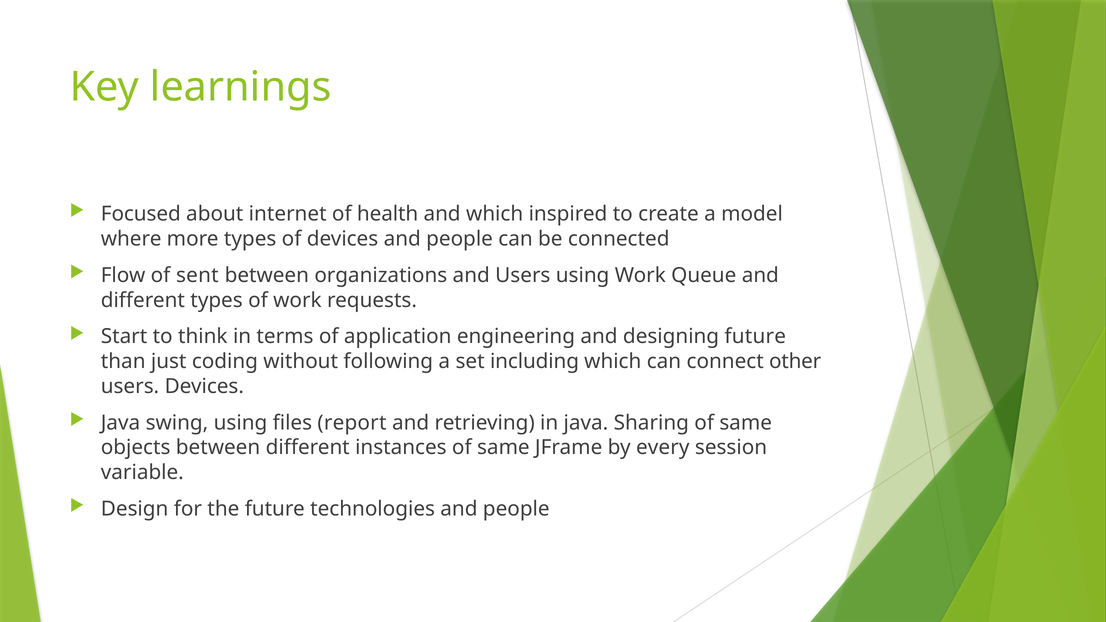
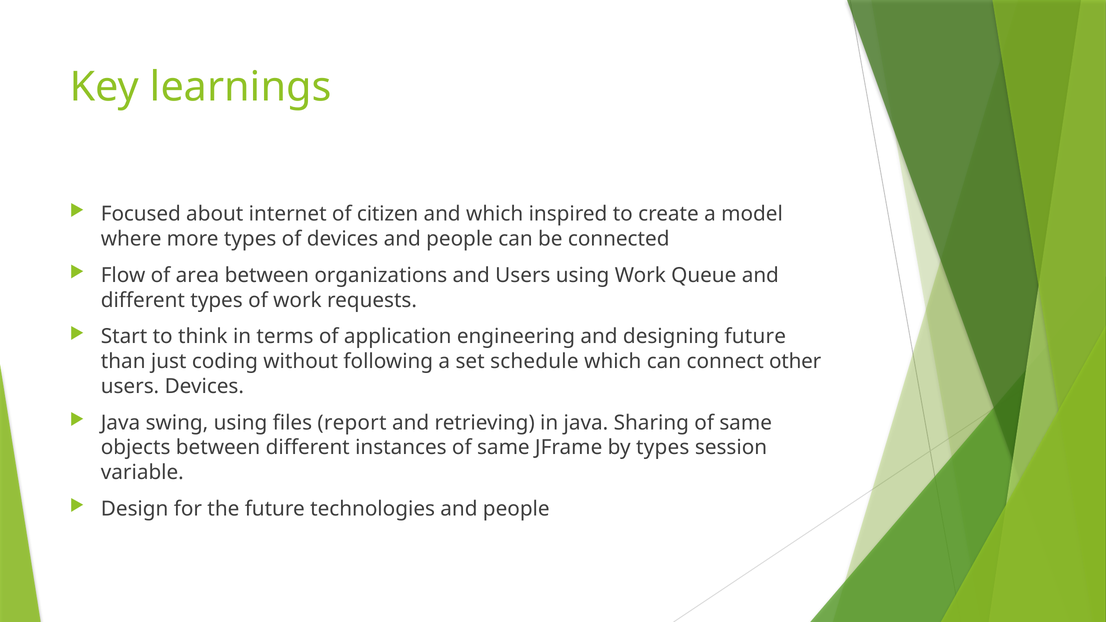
health: health -> citizen (388, 214)
sent: sent -> area (197, 275)
including: including -> schedule (534, 362)
by every: every -> types (663, 448)
